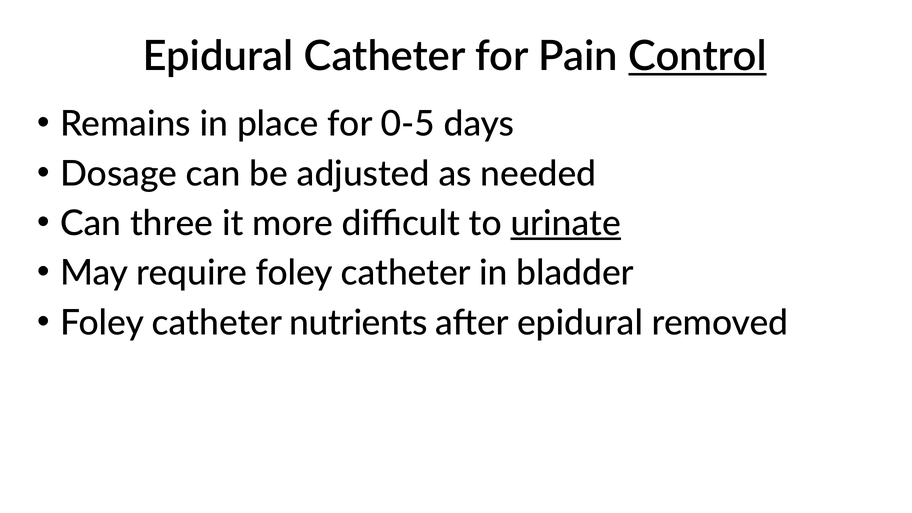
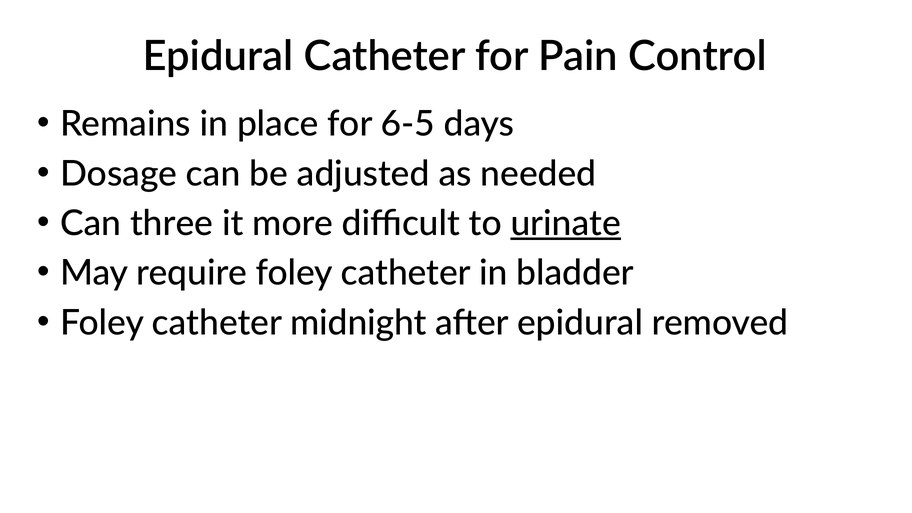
Control underline: present -> none (698, 56)
0-5: 0-5 -> 6-5 (408, 124)
nutrients: nutrients -> midnight (358, 323)
